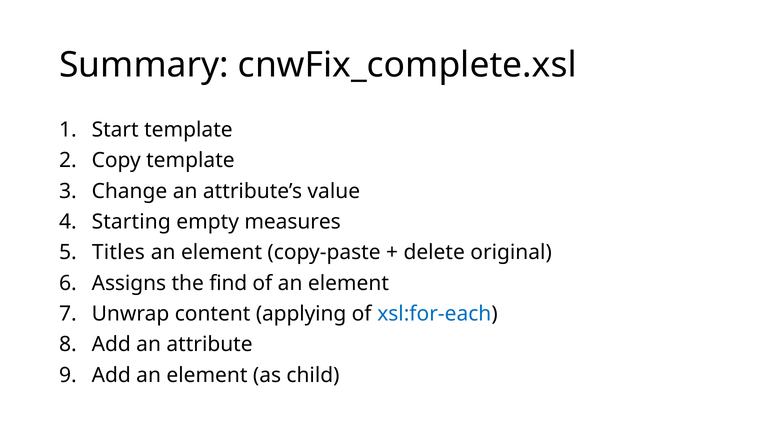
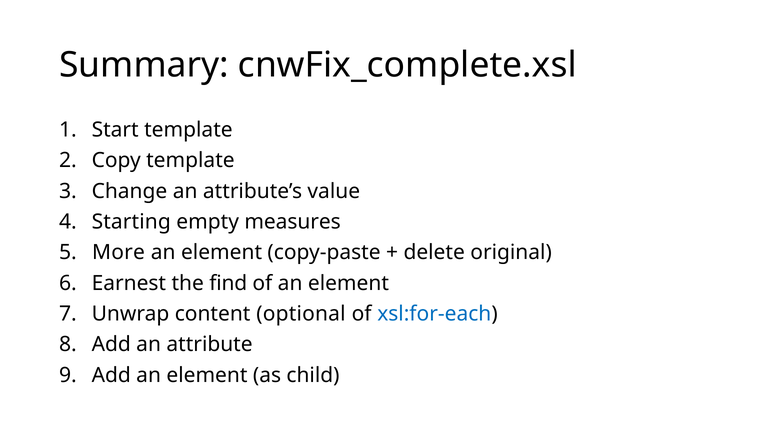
Titles: Titles -> More (118, 253)
Assigns: Assigns -> Earnest (129, 283)
applying: applying -> optional (301, 314)
